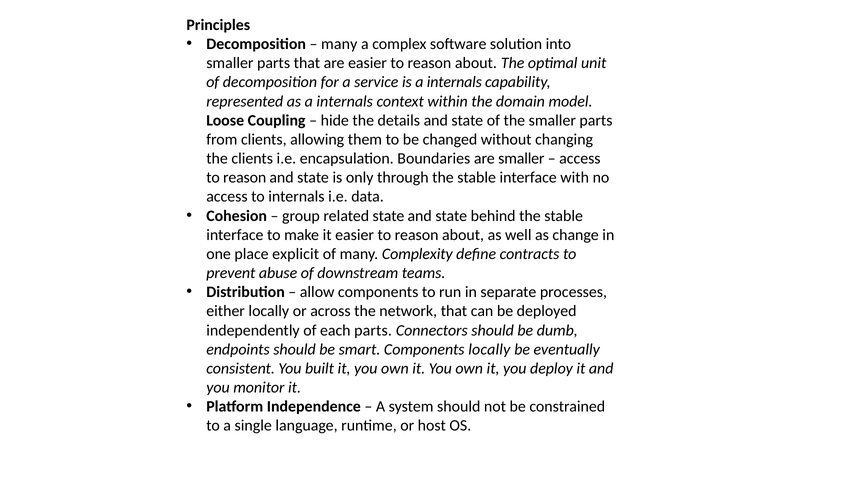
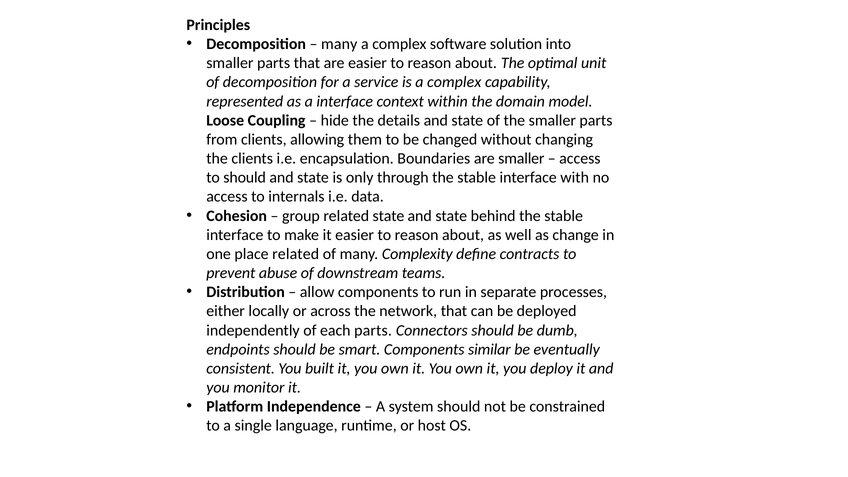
is a internals: internals -> complex (454, 82)
as a internals: internals -> interface (345, 101)
reason: reason -> should (245, 178)
place explicit: explicit -> related (296, 254)
Components locally: locally -> similar (489, 349)
